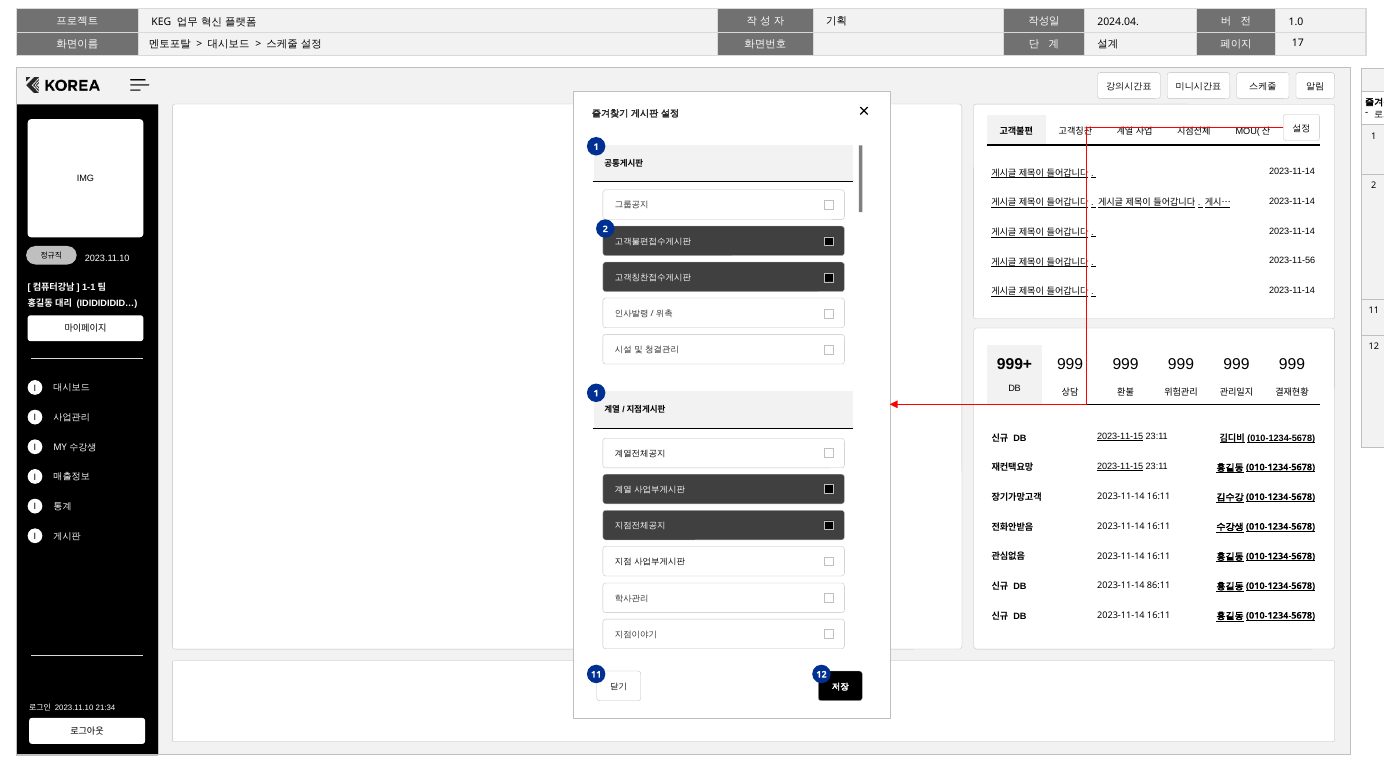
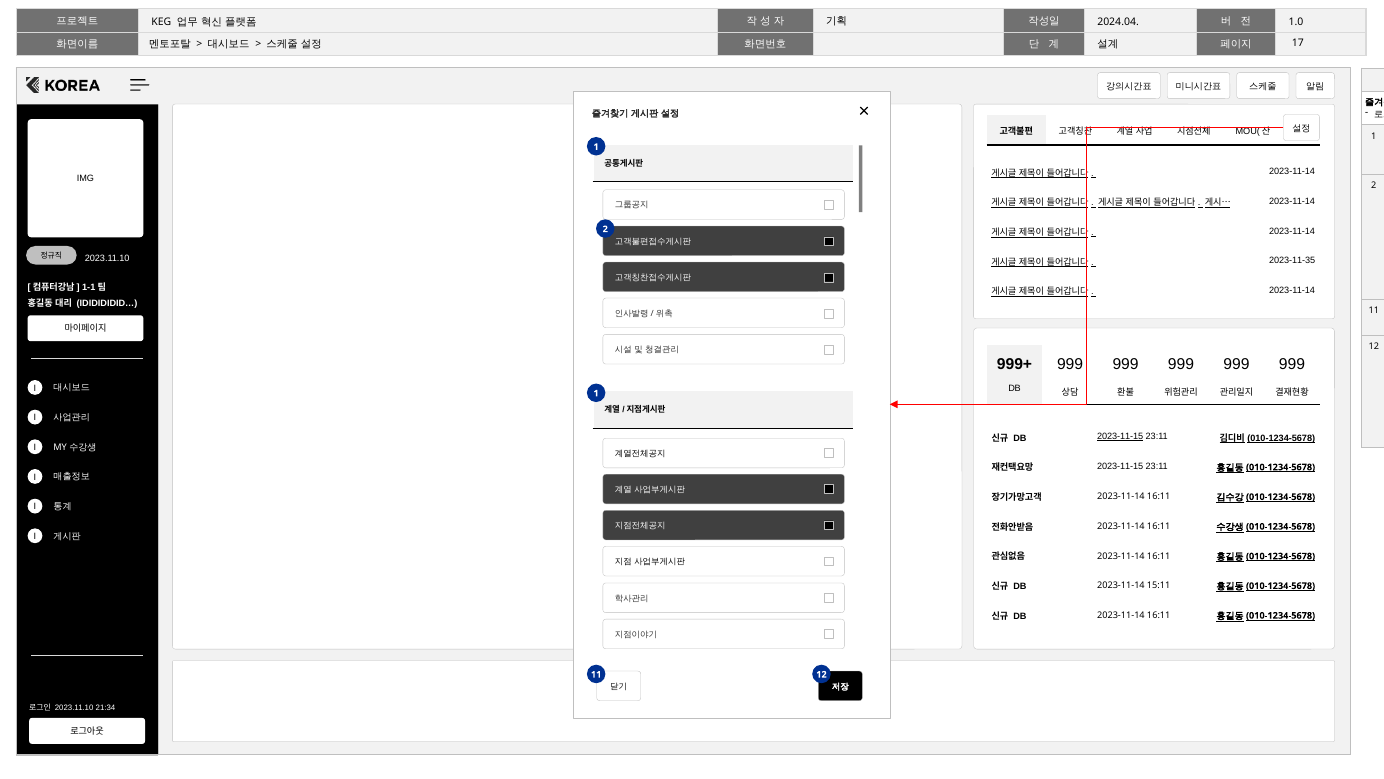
2023-11-56: 2023-11-56 -> 2023-11-35 (1292, 261)
2023-11-15 underline: present -> none (1120, 466)
86:11: 86:11 -> 15:11 (1159, 586)
